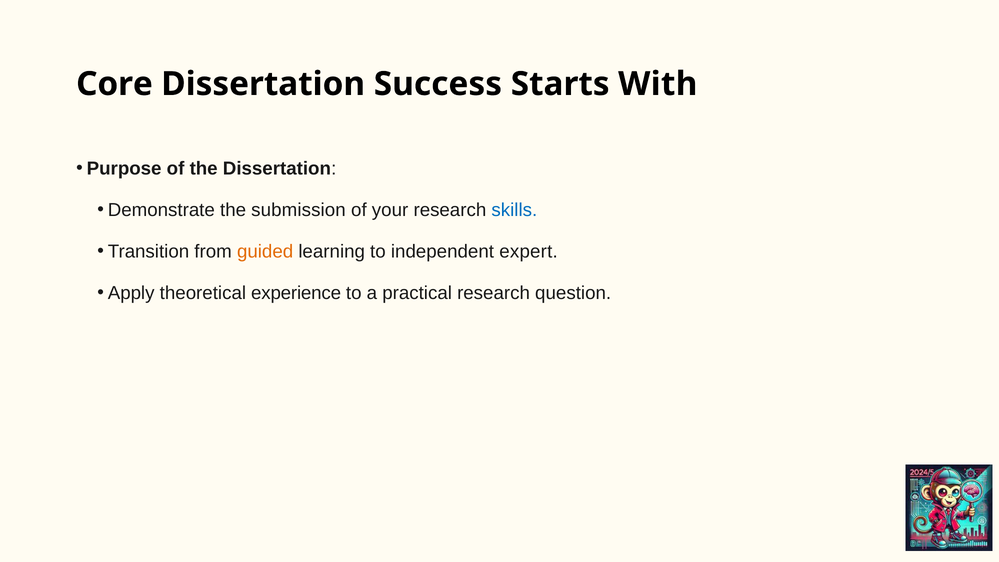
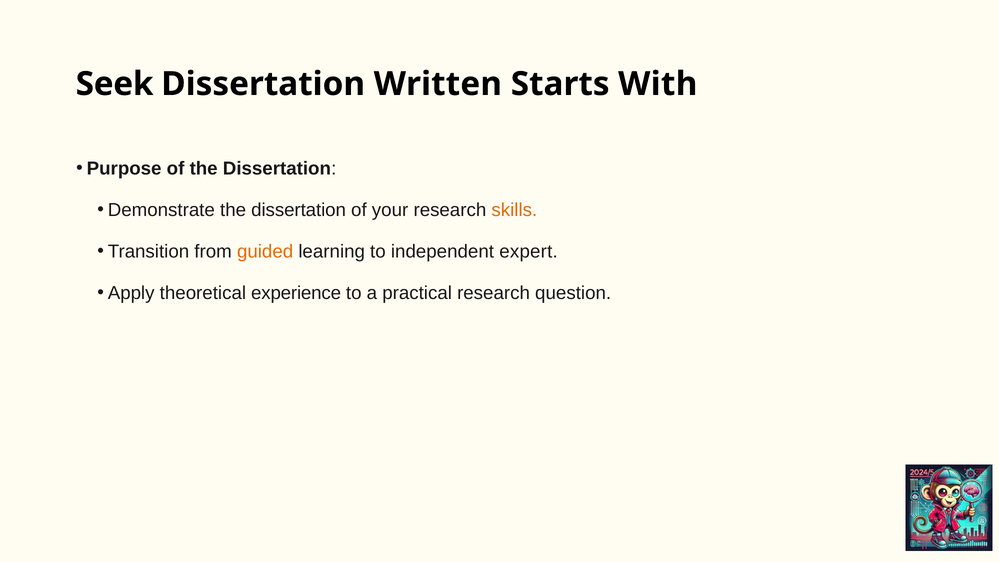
Core: Core -> Seek (115, 84)
Success: Success -> Written (438, 84)
Demonstrate the submission: submission -> dissertation (299, 210)
skills colour: blue -> orange (514, 210)
